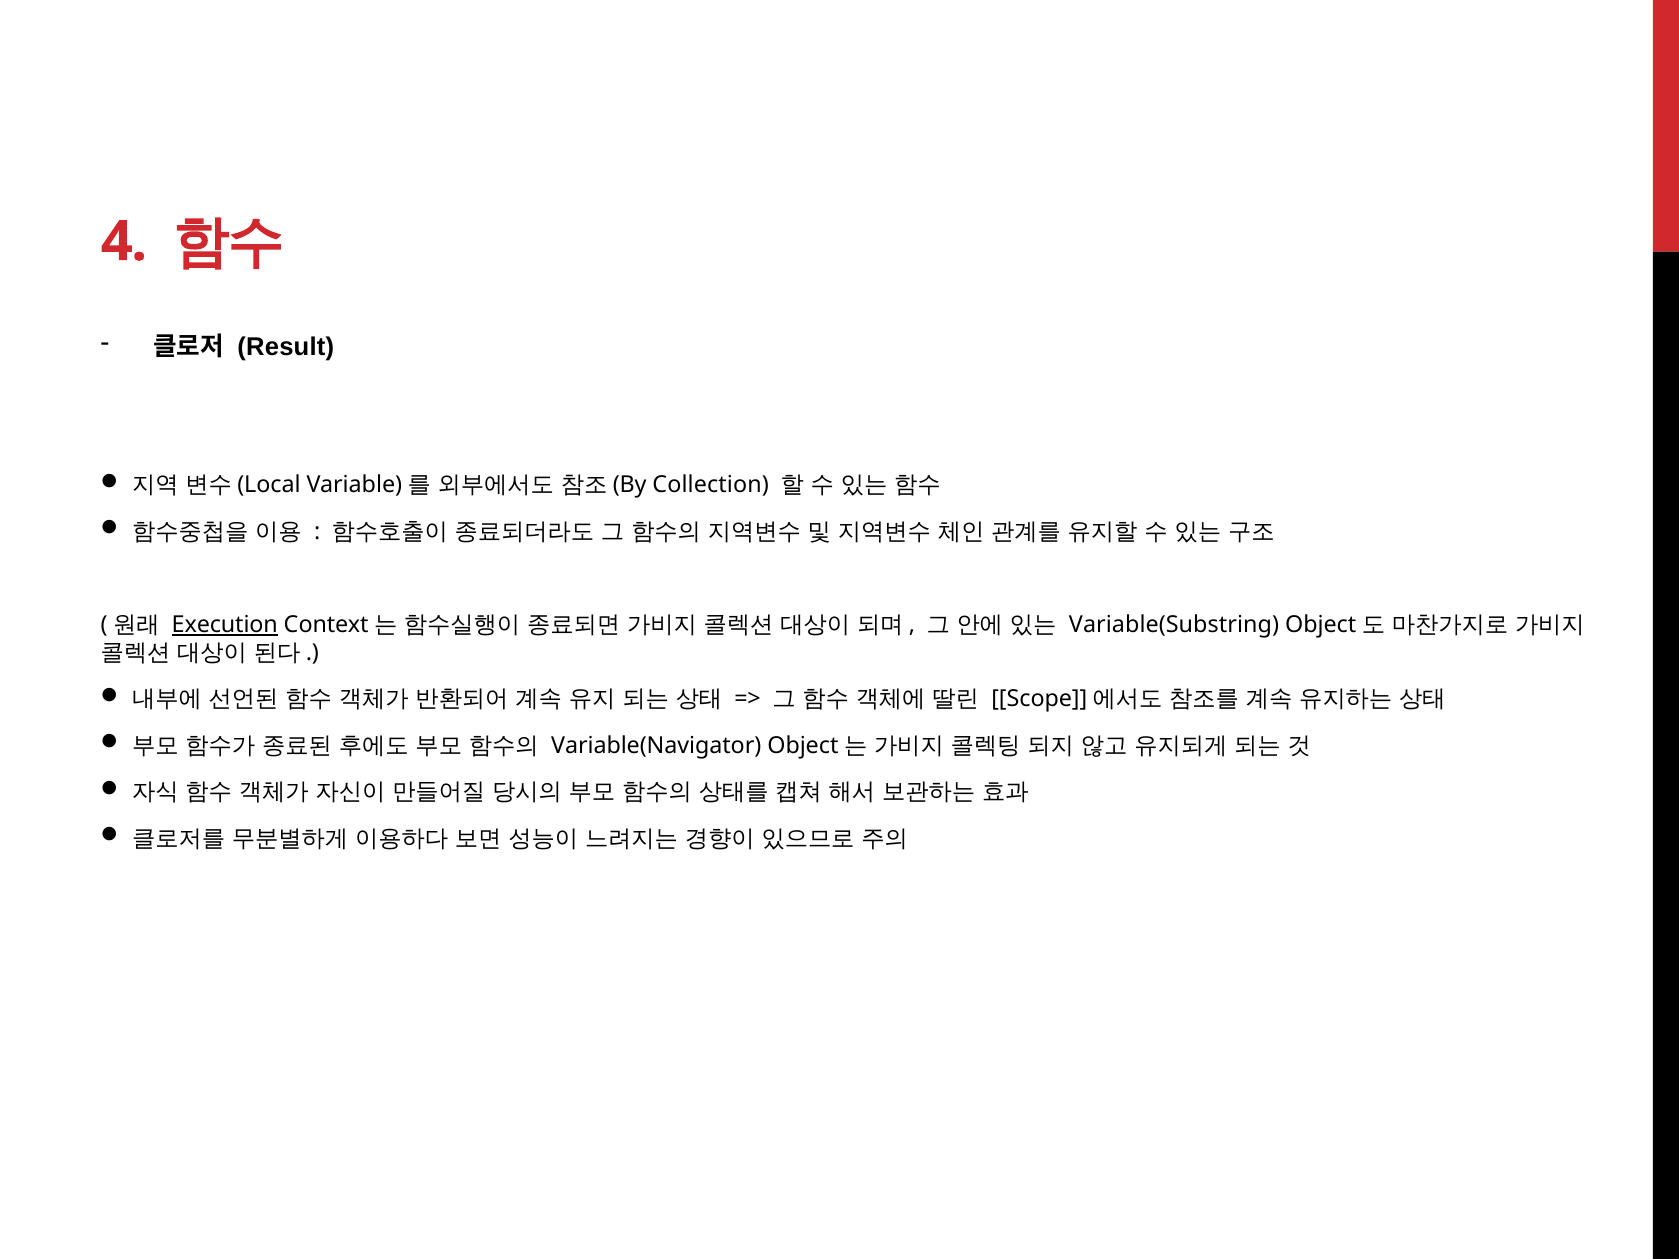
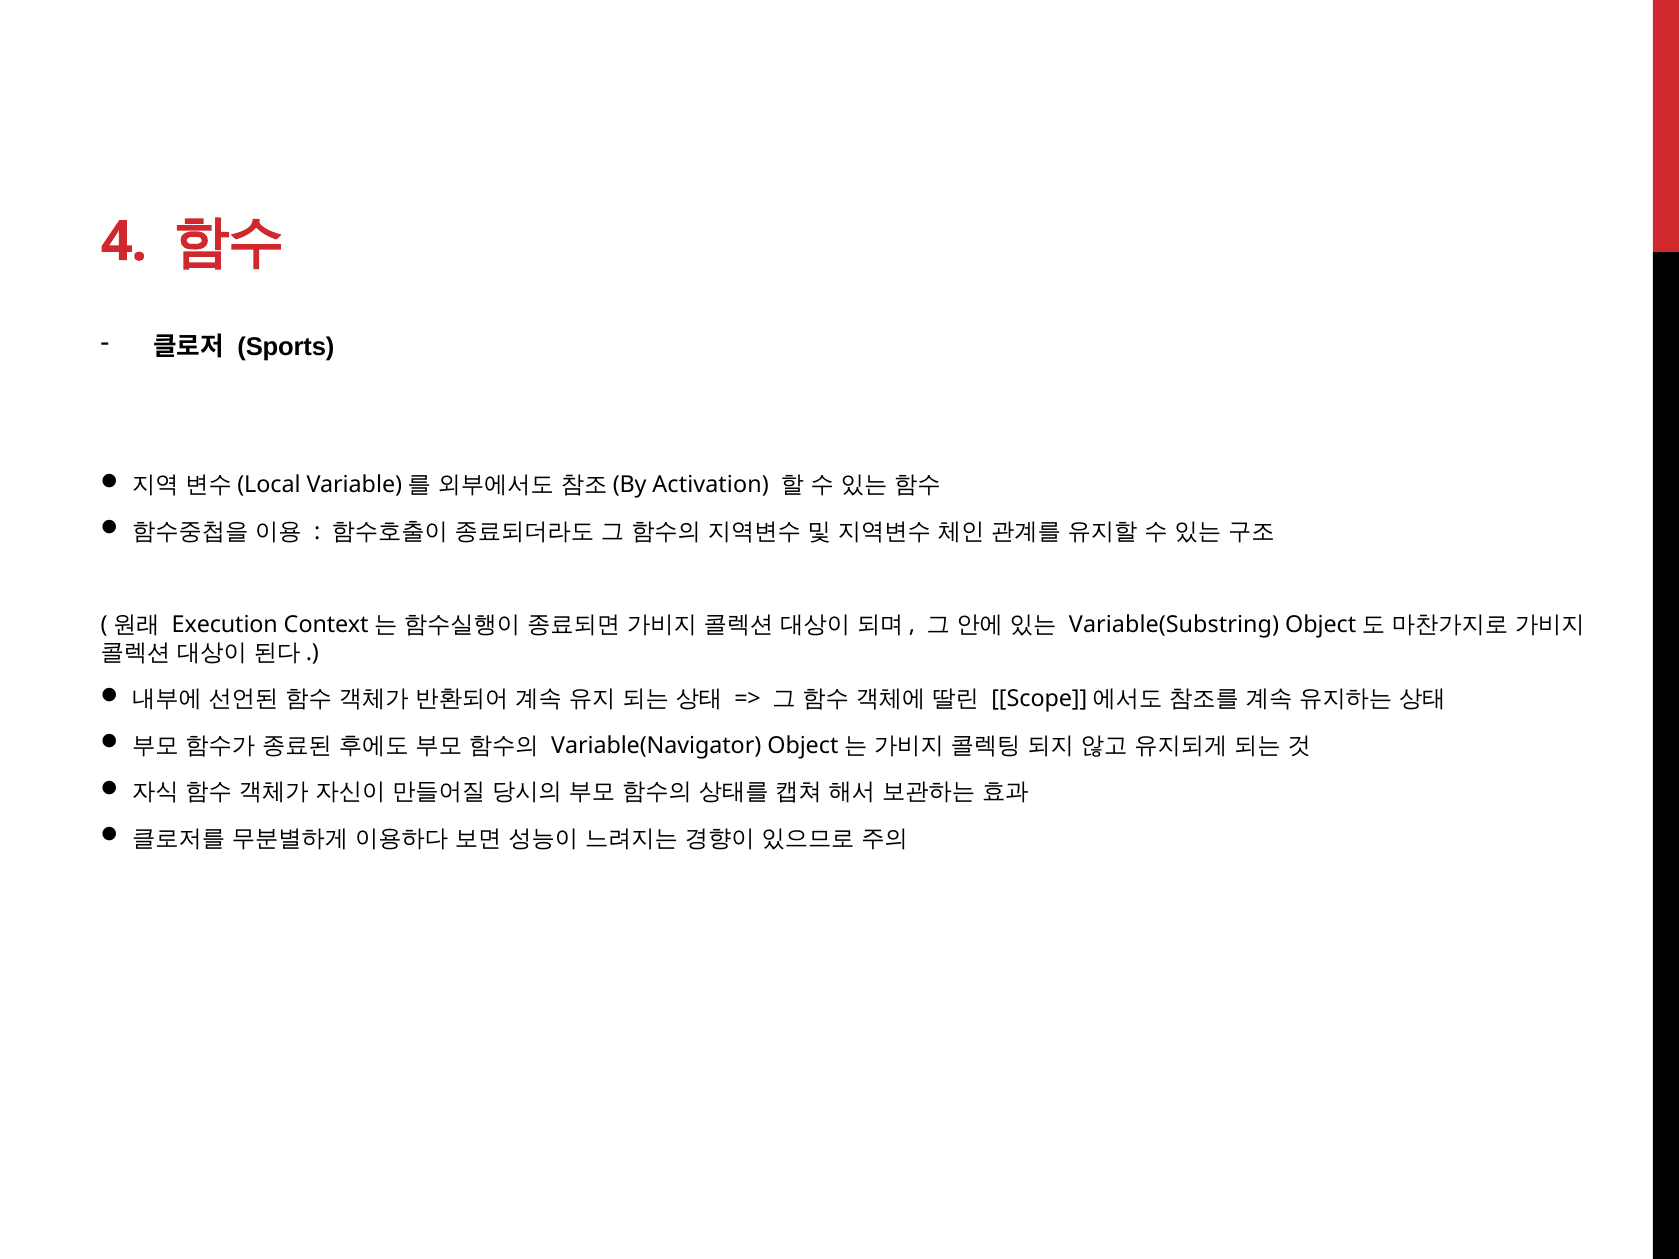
Result: Result -> Sports (286, 347)
Collection: Collection -> Activation (711, 485)
Execution underline: present -> none (225, 625)
